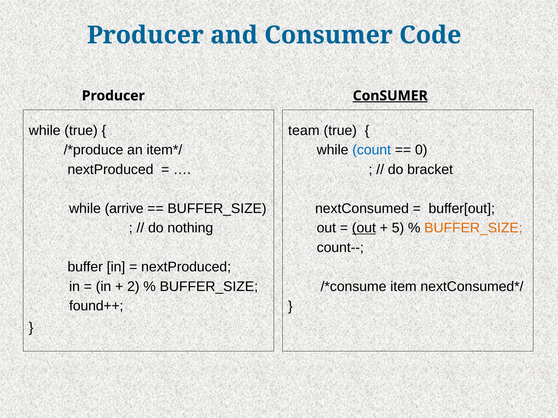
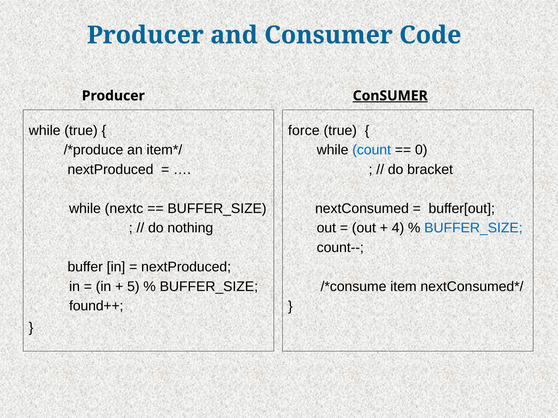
team: team -> force (304, 131)
arrive: arrive -> nextc (124, 209)
out underline: present -> none (364, 228)
5: 5 -> 4 (398, 228)
BUFFER_SIZE colour: orange -> blue (473, 228)
2: 2 -> 5 (133, 287)
